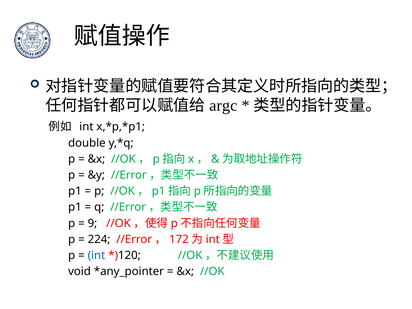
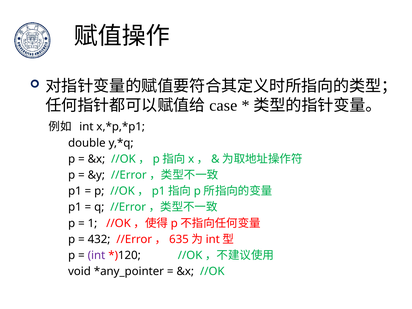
argc: argc -> case (223, 105)
9: 9 -> 1 (92, 223)
224: 224 -> 432 (99, 239)
172: 172 -> 635 (179, 239)
int colour: blue -> purple (96, 255)
